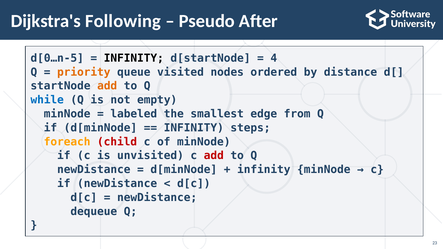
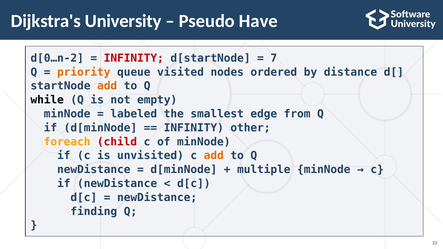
Following: Following -> University (123, 21)
After: After -> Have (258, 21)
d[0…n-5: d[0…n-5 -> d[0…n-2 (57, 58)
INFINITY colour: black -> red (134, 58)
4: 4 -> 7 (274, 58)
while colour: blue -> black (47, 100)
steps: steps -> other (250, 128)
add colour: red -> orange (214, 156)
infinity: infinity -> multiple (264, 170)
dequeue: dequeue -> finding (94, 212)
